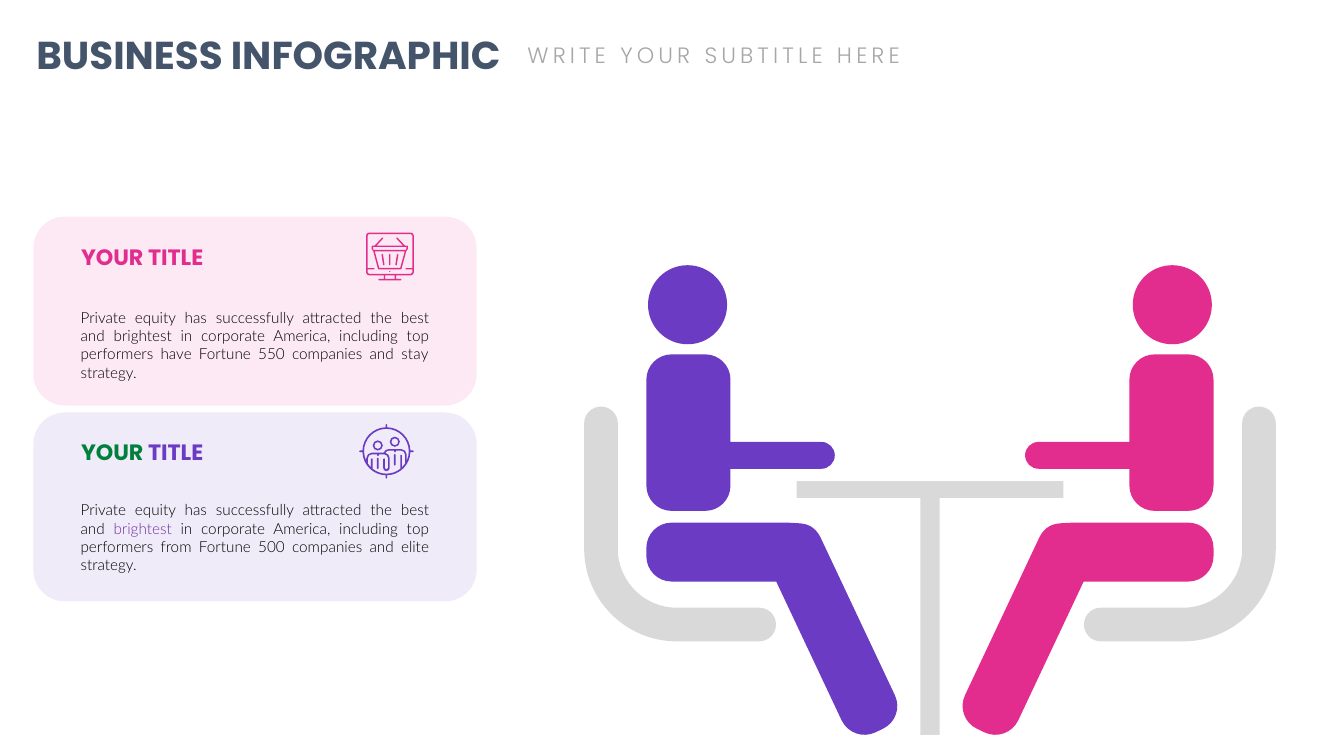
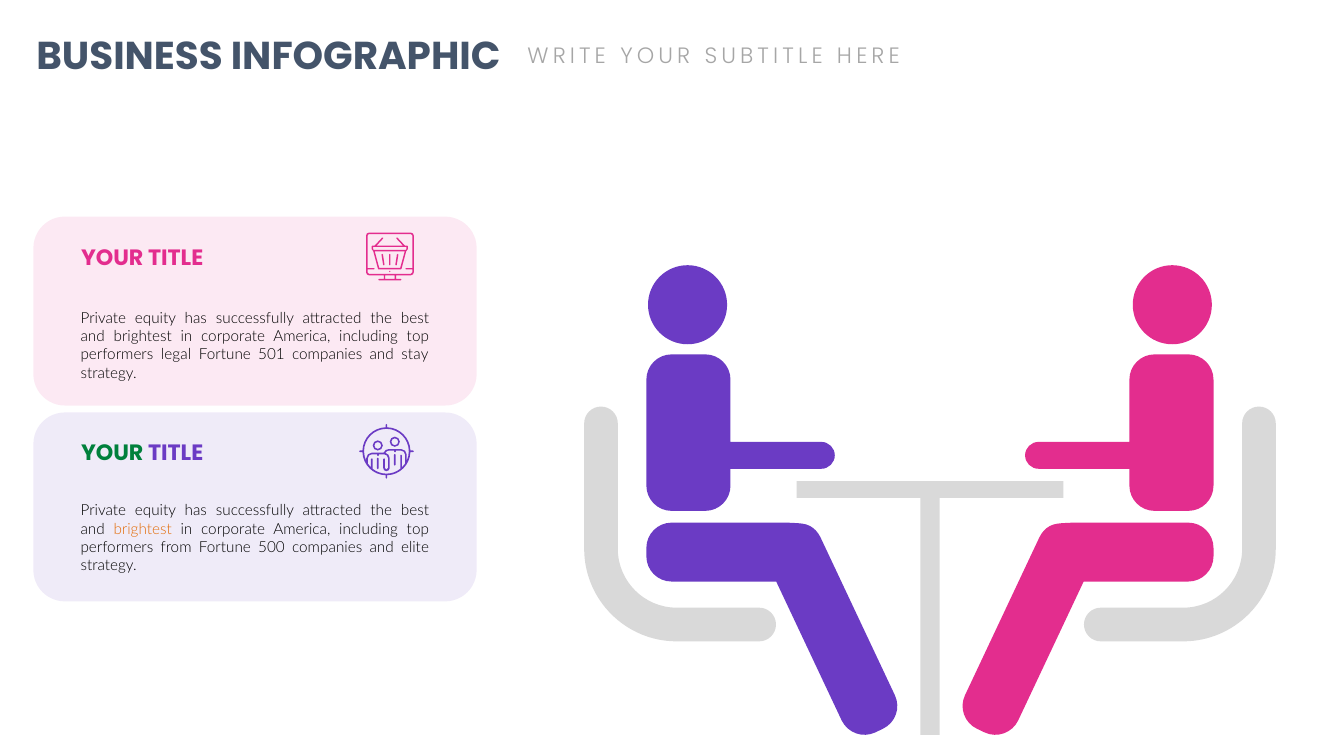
have: have -> legal (176, 355)
550: 550 -> 501 (271, 355)
brightest colour: purple -> orange (143, 529)
